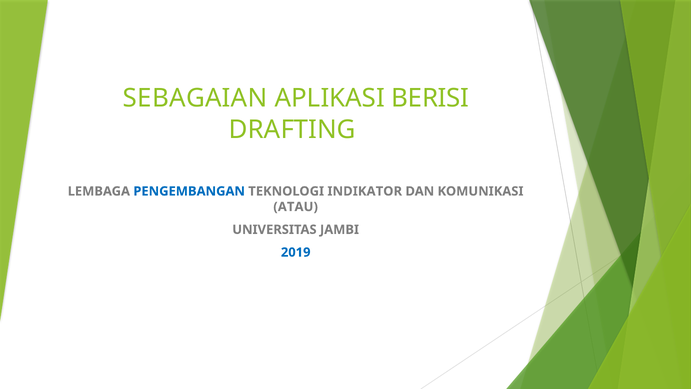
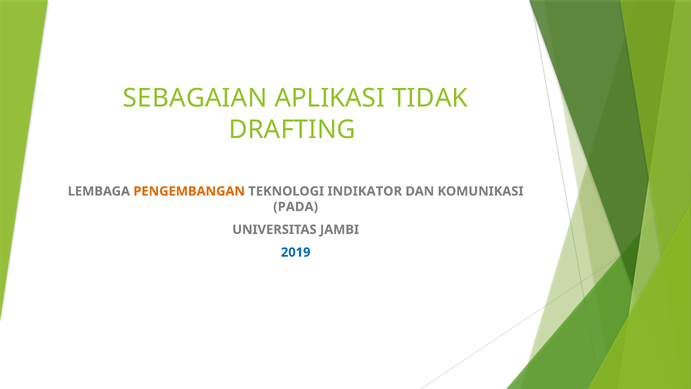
BERISI: BERISI -> TIDAK (430, 98)
PENGEMBANGAN colour: blue -> orange (189, 191)
ATAU: ATAU -> PADA (296, 207)
